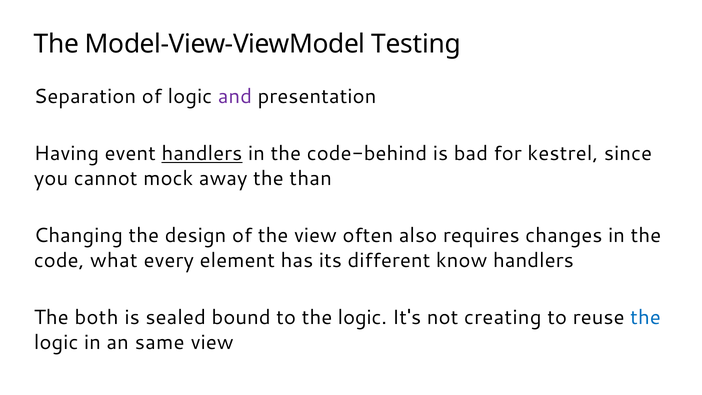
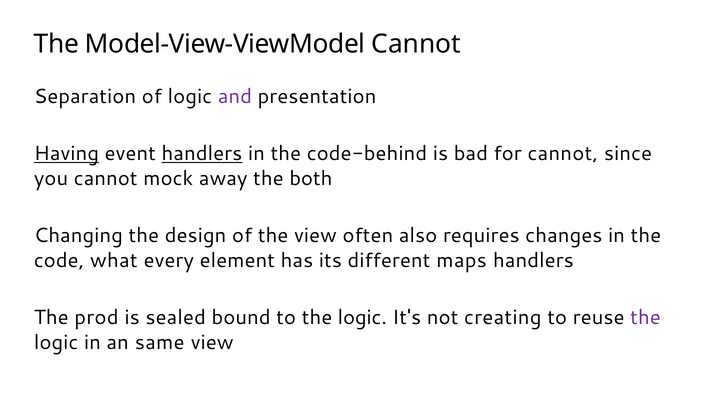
Model-View-ViewModel Testing: Testing -> Cannot (416, 44)
Having underline: none -> present (66, 154)
for kestrel: kestrel -> cannot (563, 154)
than: than -> both (311, 178)
know: know -> maps (462, 260)
both: both -> prod (96, 318)
the colour: blue -> purple (645, 318)
